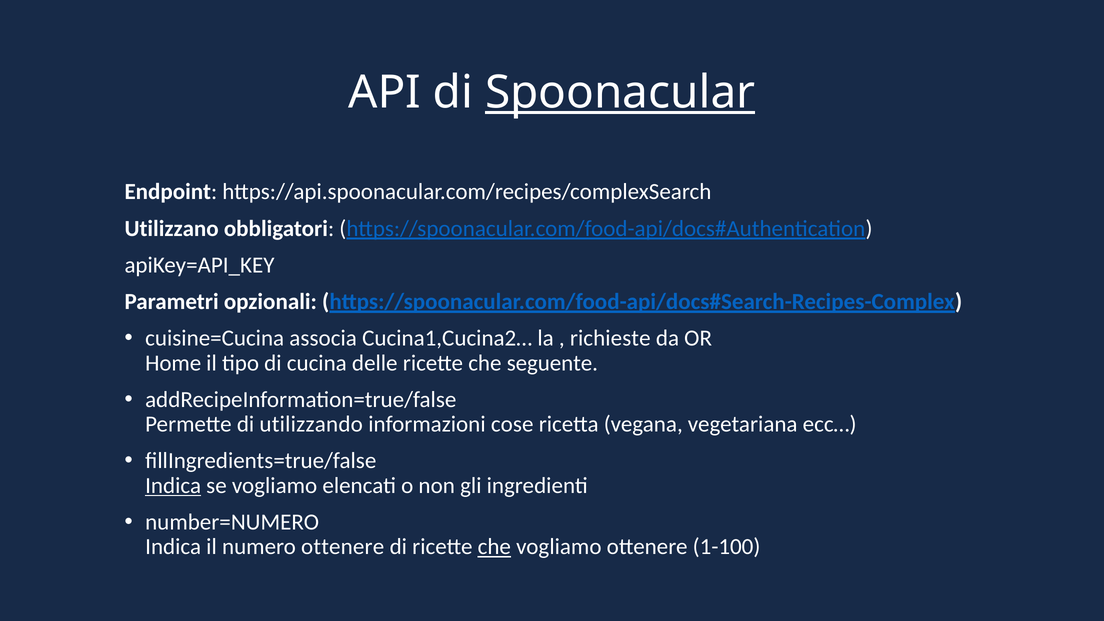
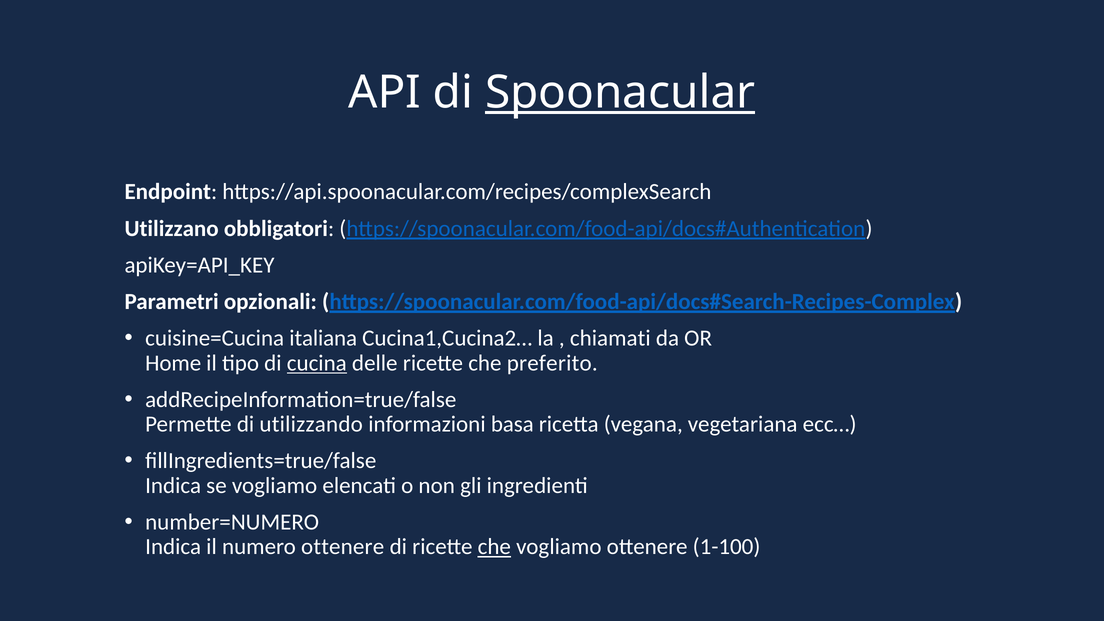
associa: associa -> italiana (323, 338)
richieste: richieste -> chiamati (610, 338)
cucina underline: none -> present (317, 363)
seguente: seguente -> preferito (552, 363)
cose: cose -> basa (512, 424)
Indica underline: present -> none (173, 486)
